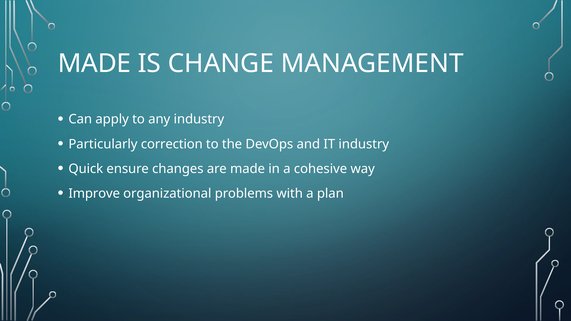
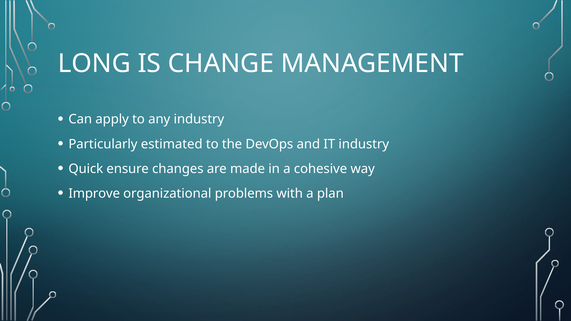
MADE: MADE -> LONG (94, 63)
correction: correction -> estimated (172, 144)
